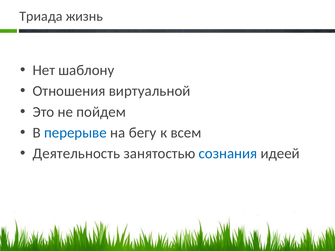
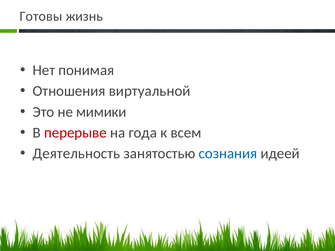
Триада: Триада -> Готовы (41, 16)
шаблону: шаблону -> понимая (86, 70)
пойдем: пойдем -> мимики (101, 112)
перерыве colour: blue -> red (75, 133)
бегу: бегу -> года (143, 133)
